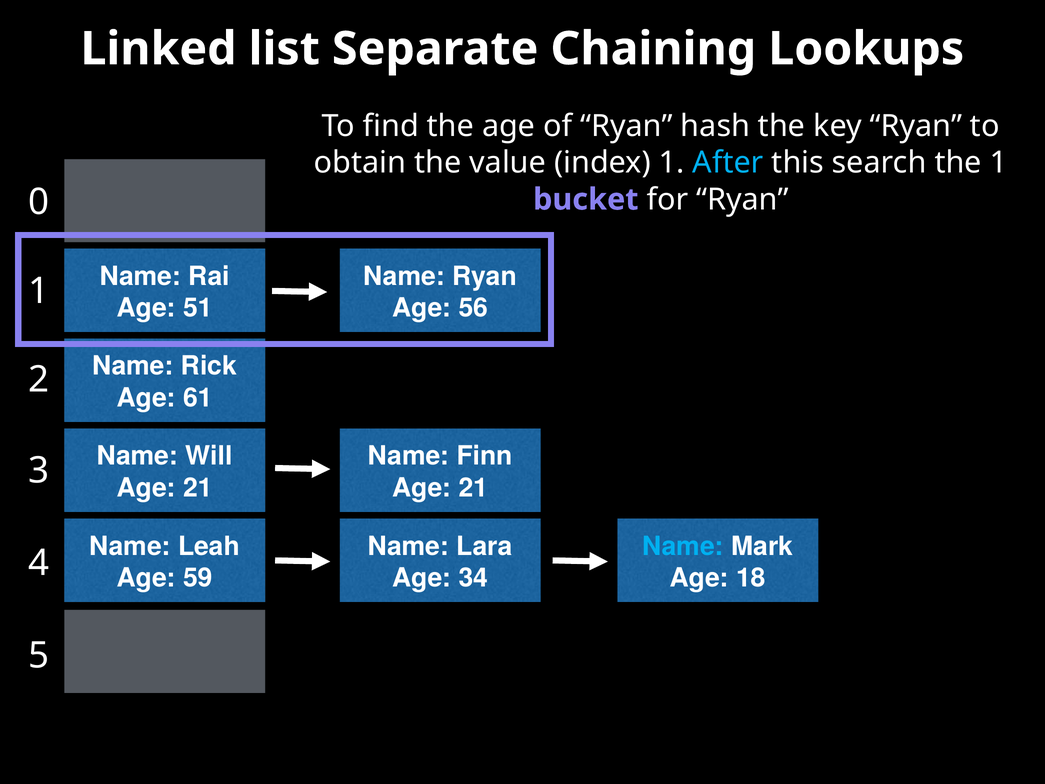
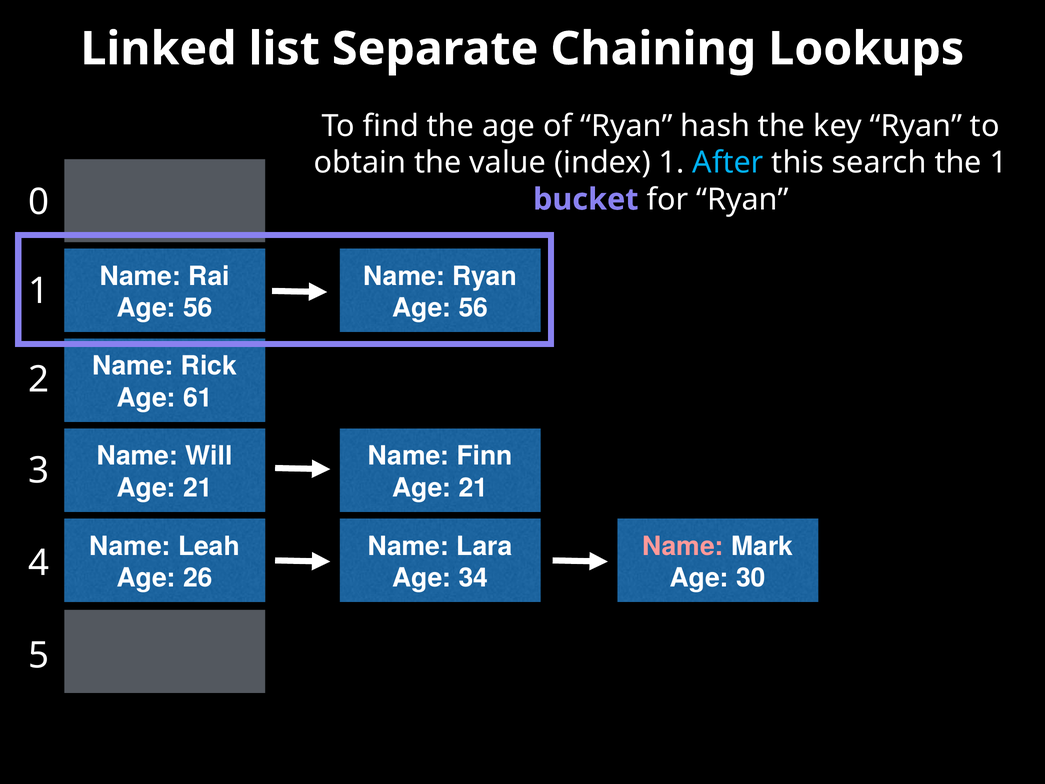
51: 51 -> 56 (198, 308)
Name colour: light blue -> pink (683, 546)
59: 59 -> 26 (198, 578)
18: 18 -> 30 (751, 578)
